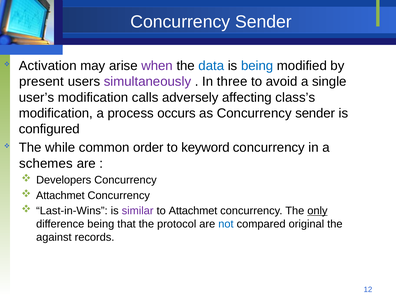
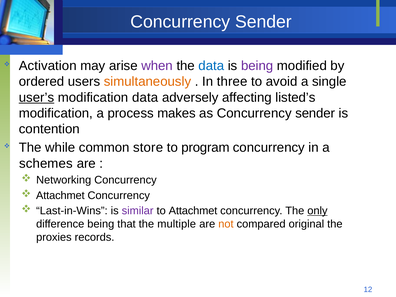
being colour: blue -> purple (257, 66)
present: present -> ordered (42, 82)
simultaneously colour: purple -> orange (147, 82)
user’s underline: none -> present (37, 97)
modification calls: calls -> data (145, 97)
class’s: class’s -> listed’s (295, 97)
occurs: occurs -> makes (177, 113)
configured: configured -> contention (49, 129)
order: order -> store (148, 148)
keyword: keyword -> program (205, 148)
Developers: Developers -> Networking (64, 180)
protocol: protocol -> multiple (177, 224)
not colour: blue -> orange (226, 224)
against: against -> proxies (54, 237)
